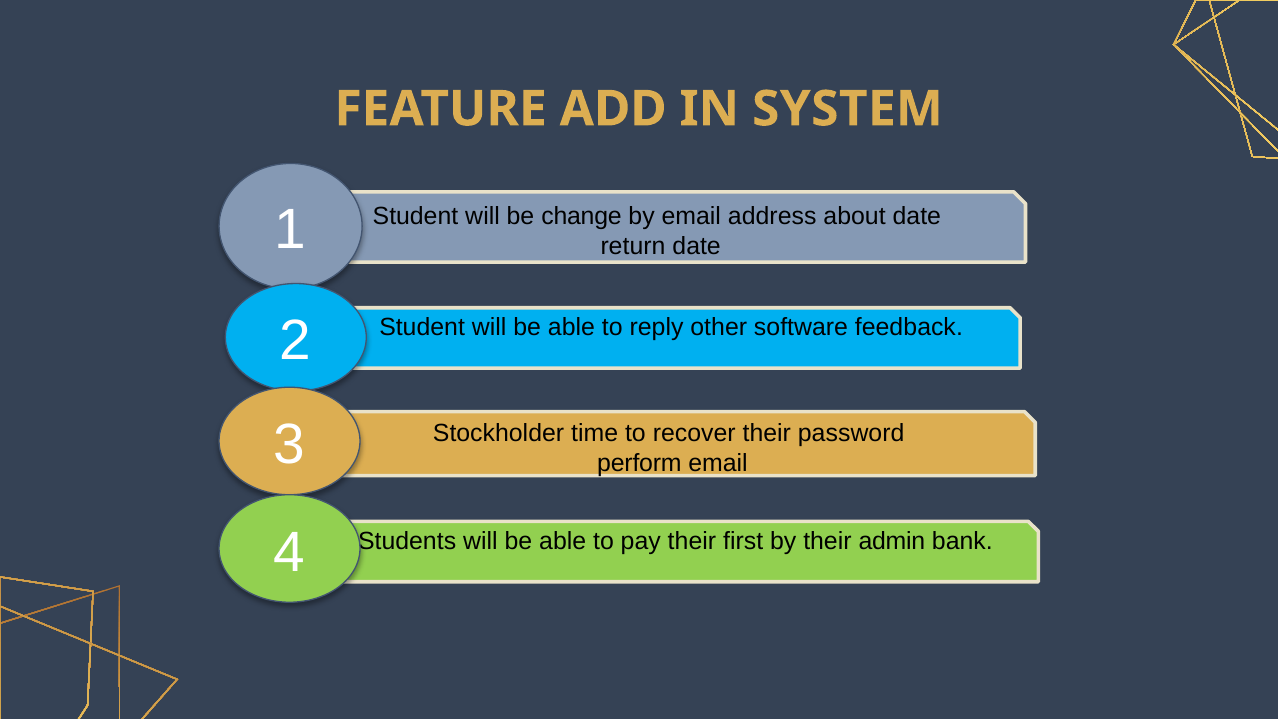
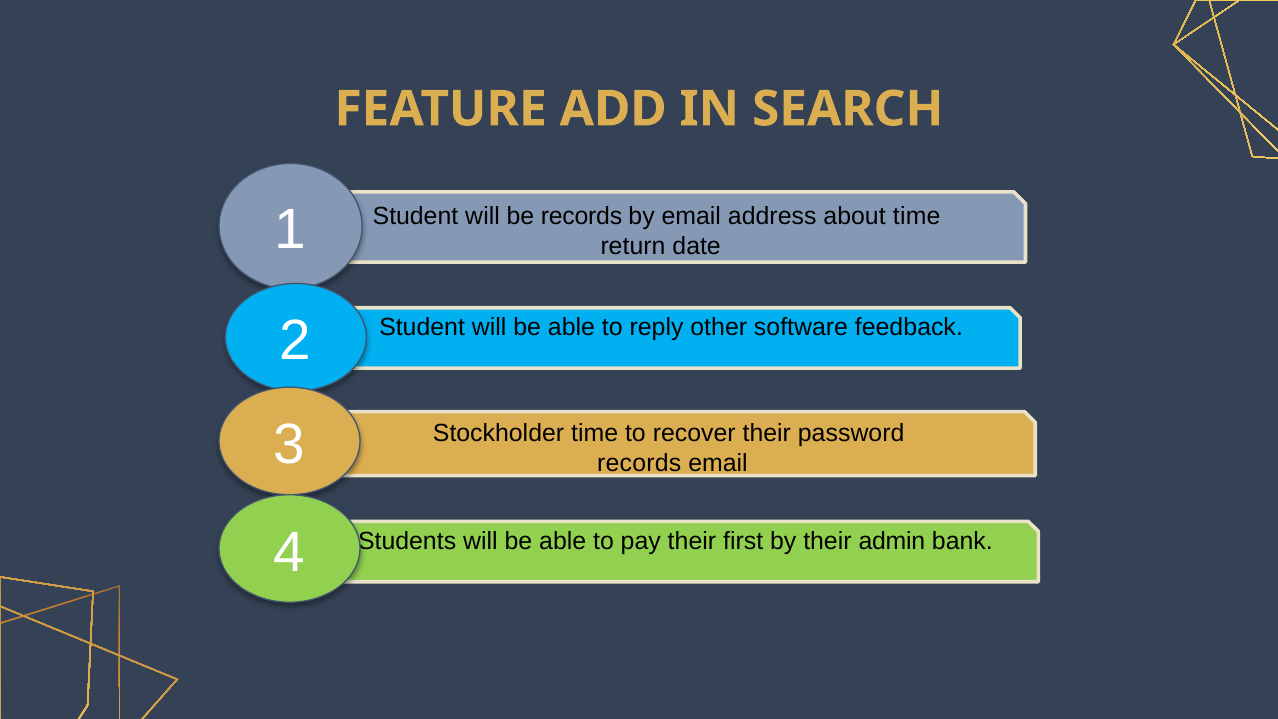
SYSTEM: SYSTEM -> SEARCH (848, 109)
be change: change -> records (582, 217)
about date: date -> time (917, 217)
perform: perform -> records (639, 463)
